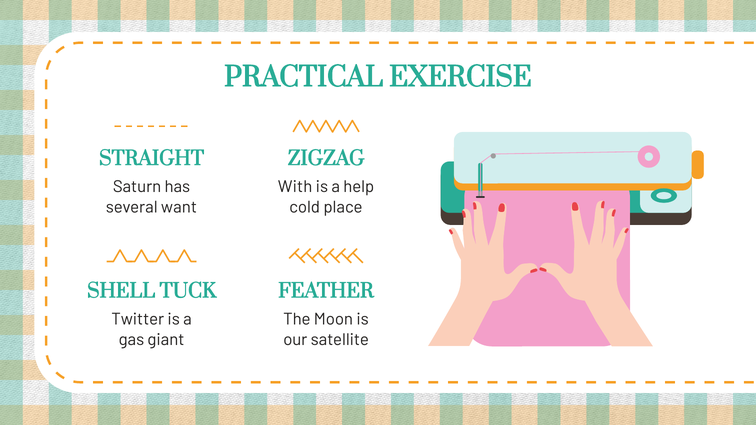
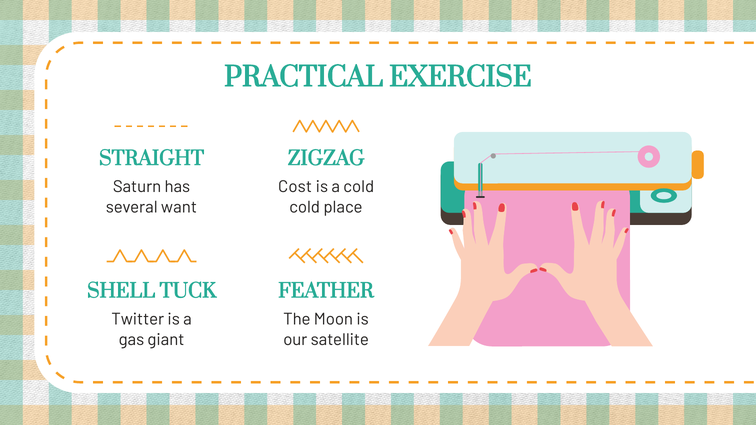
With: With -> Cost (295, 187)
a help: help -> cold (359, 187)
